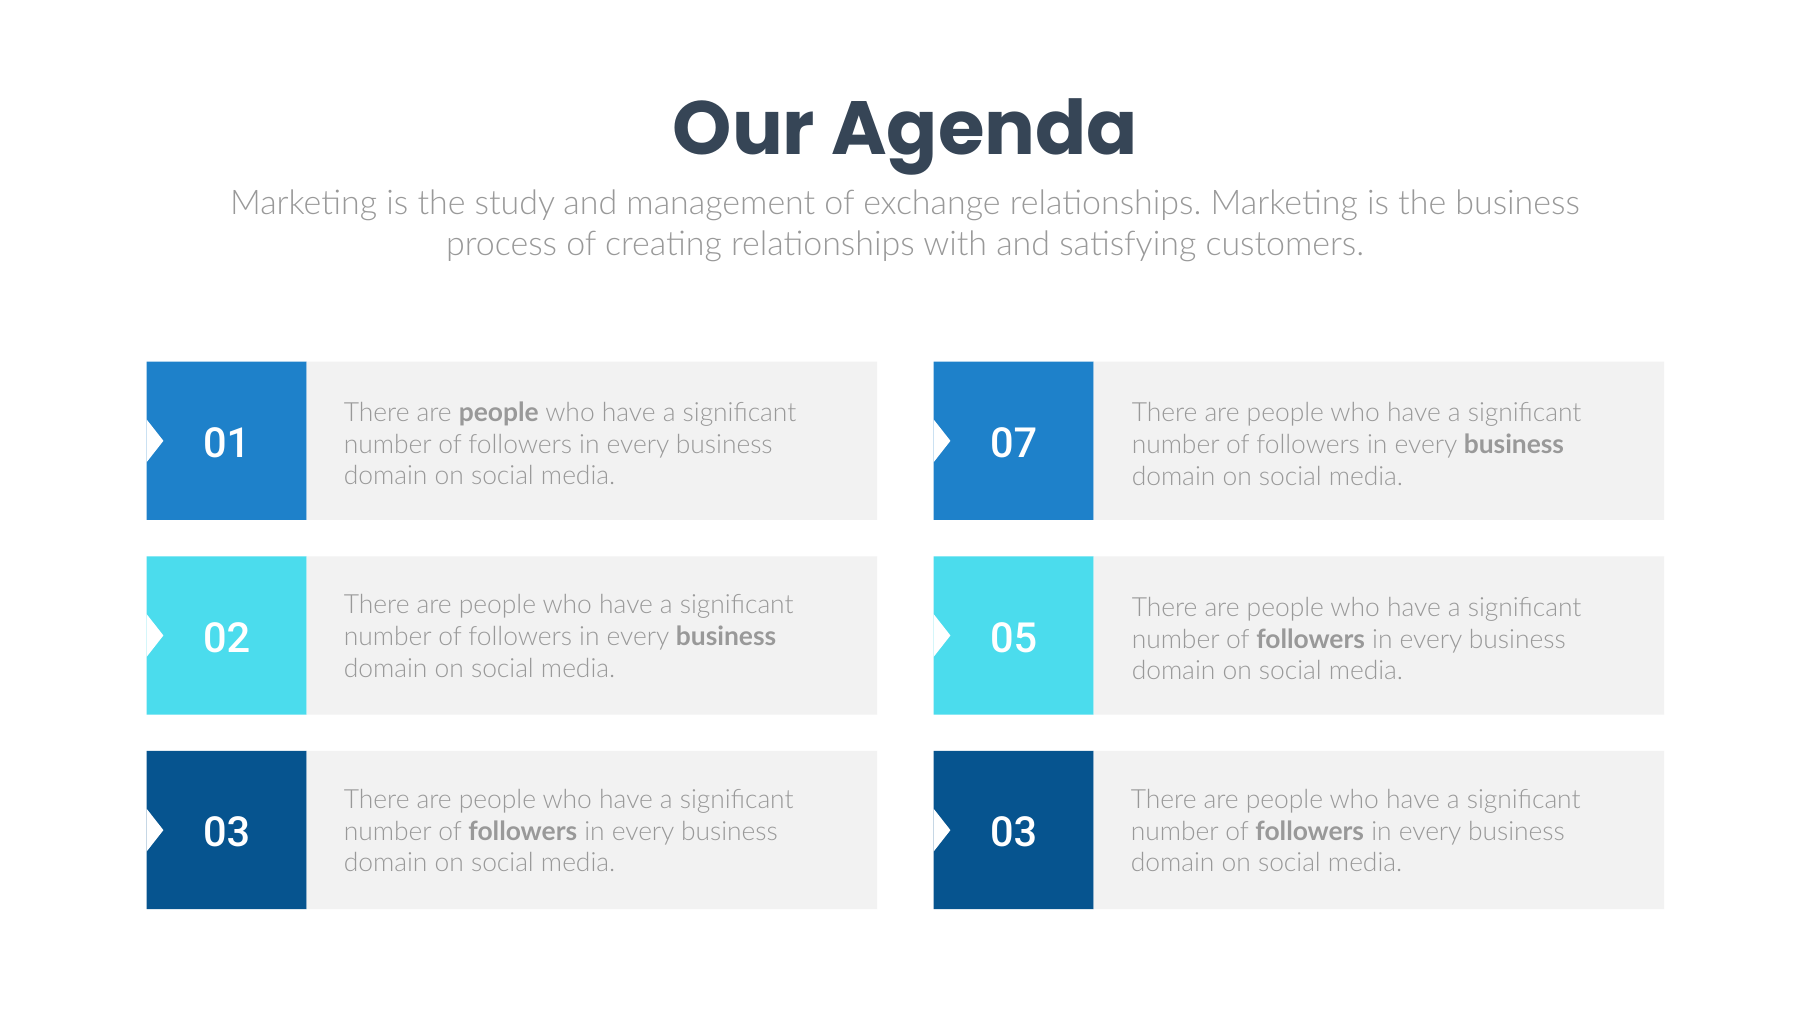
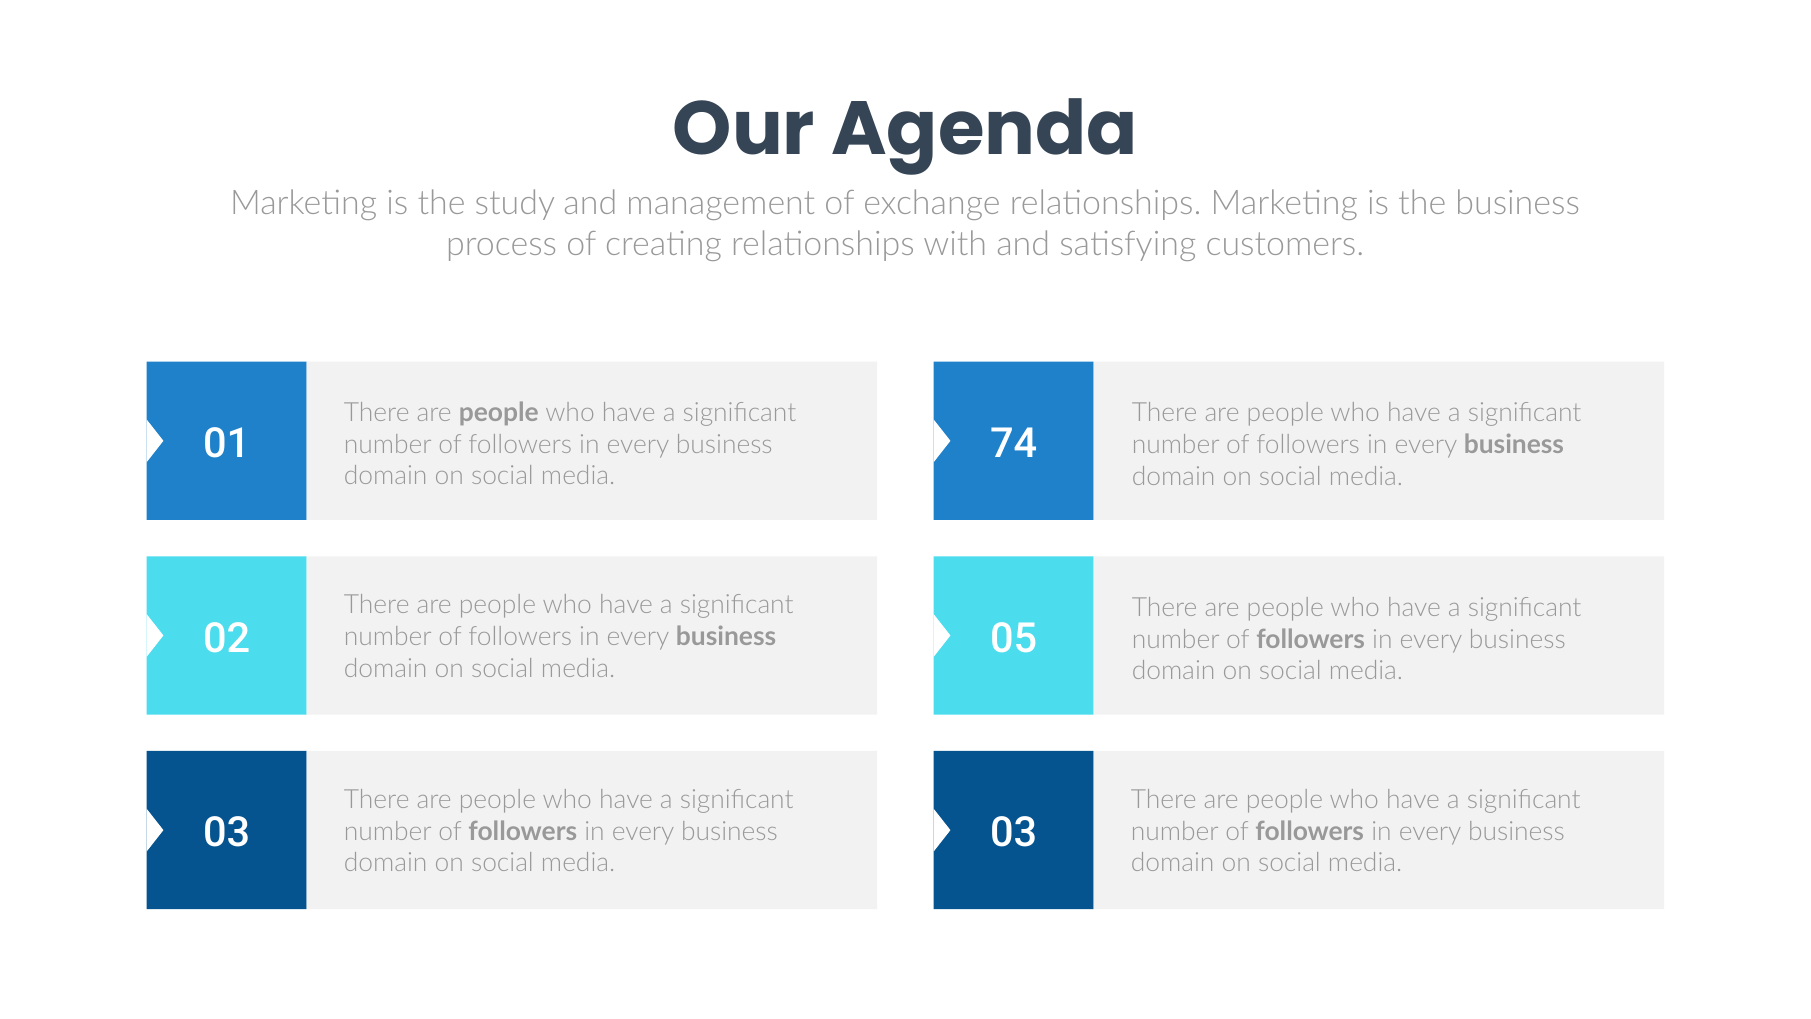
07: 07 -> 74 (1014, 444)
